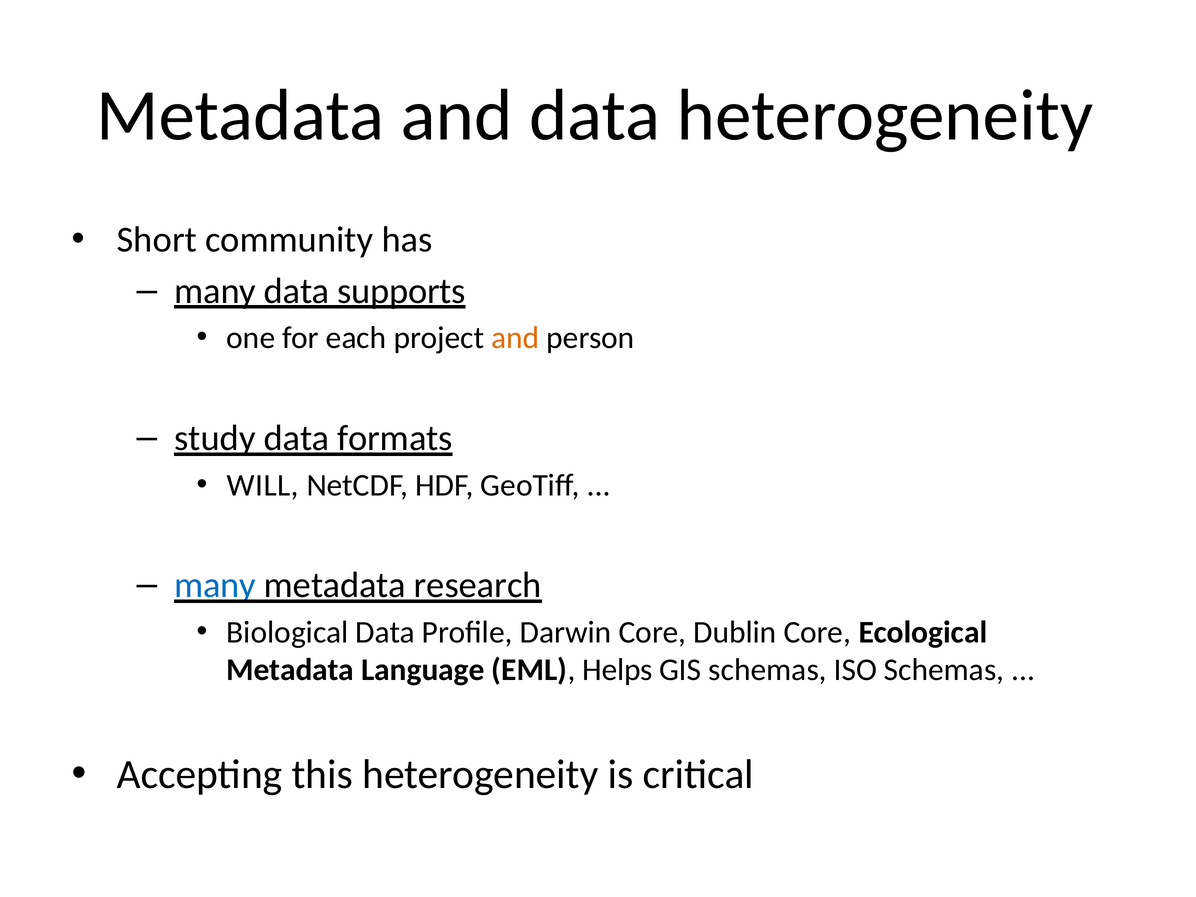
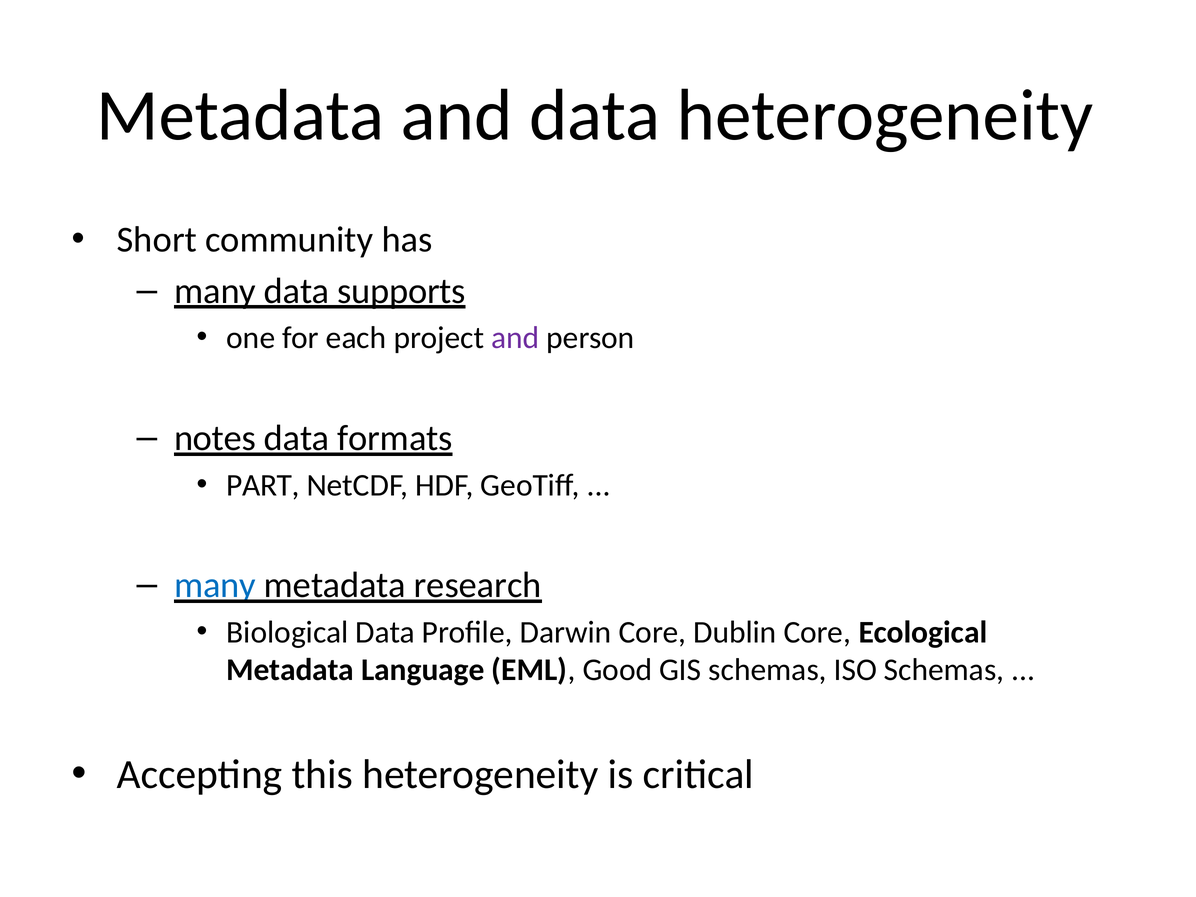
and colour: orange -> purple (515, 338)
study: study -> notes (215, 438)
WILL: WILL -> PART (263, 485)
Helps: Helps -> Good (617, 670)
